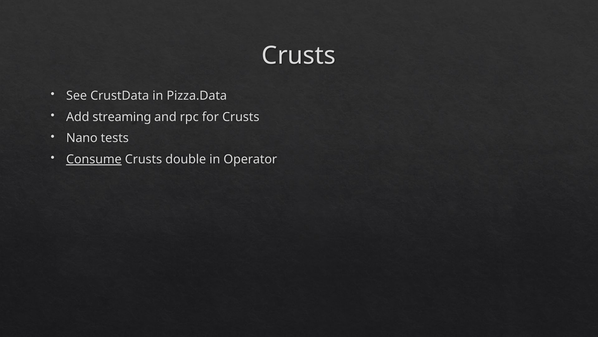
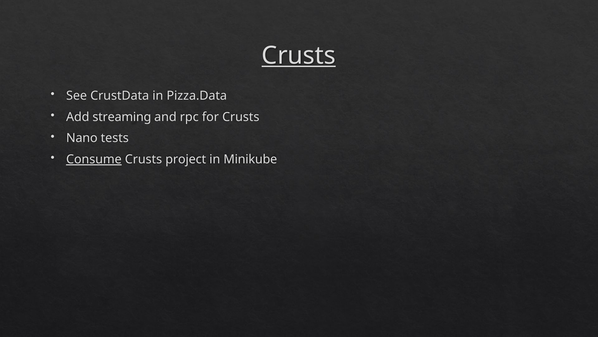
Crusts underline: none -> present (299, 55)
double: double -> project (186, 159)
Operator: Operator -> Minikube (250, 159)
